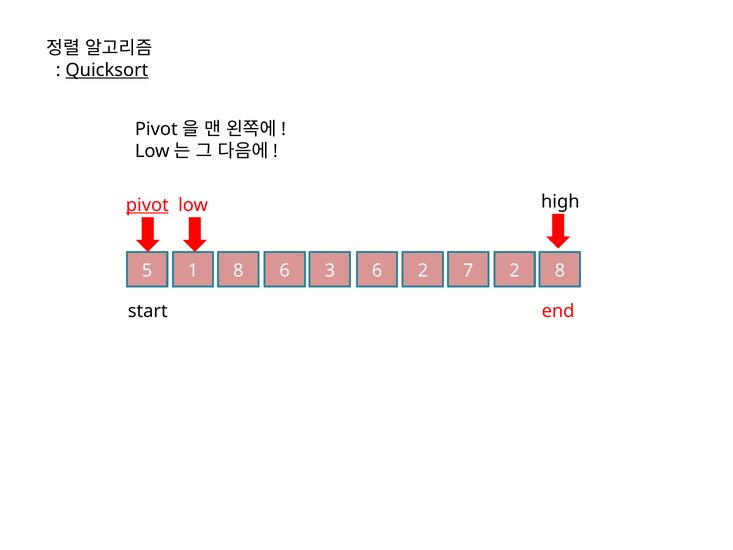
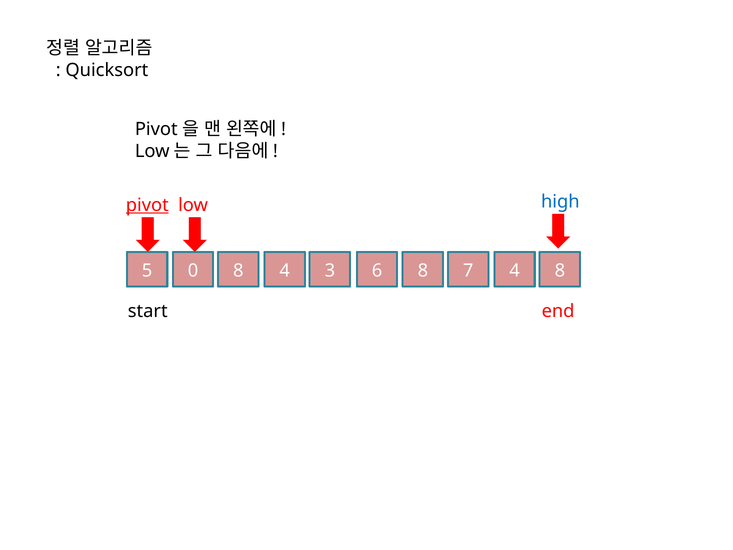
Quicksort underline: present -> none (107, 70)
high colour: black -> blue (560, 202)
1: 1 -> 0 (193, 270)
8 6: 6 -> 4 (285, 270)
6 2: 2 -> 8 (423, 270)
7 2: 2 -> 4 (515, 270)
